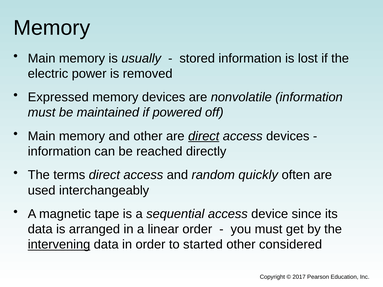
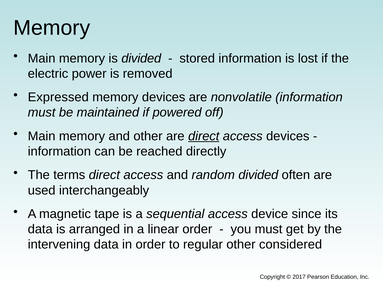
is usually: usually -> divided (141, 58)
random quickly: quickly -> divided (258, 175)
intervening underline: present -> none (59, 245)
started: started -> regular (203, 245)
